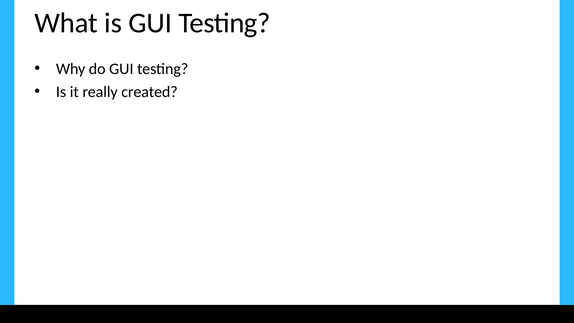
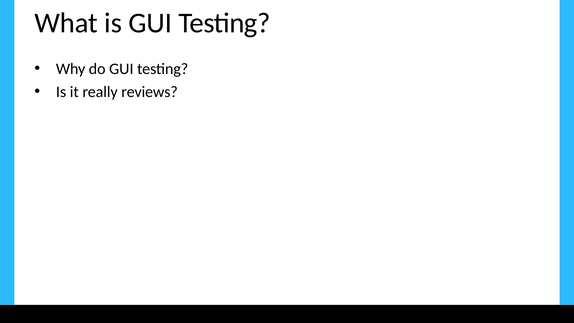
created: created -> reviews (150, 92)
